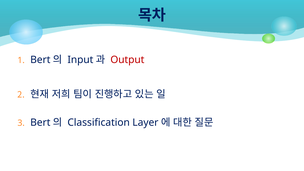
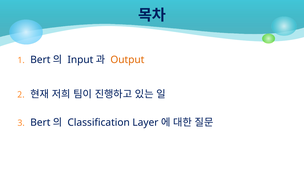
Output colour: red -> orange (127, 60)
